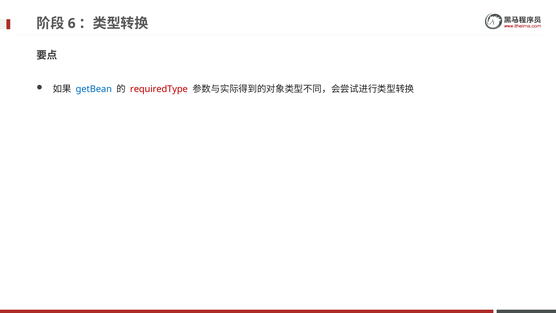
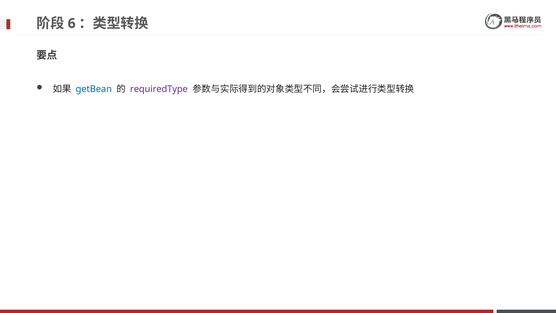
requiredType colour: red -> purple (159, 89)
